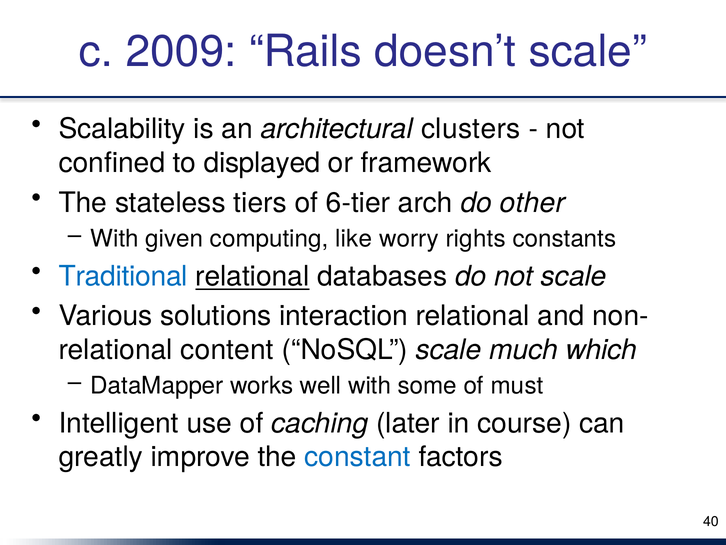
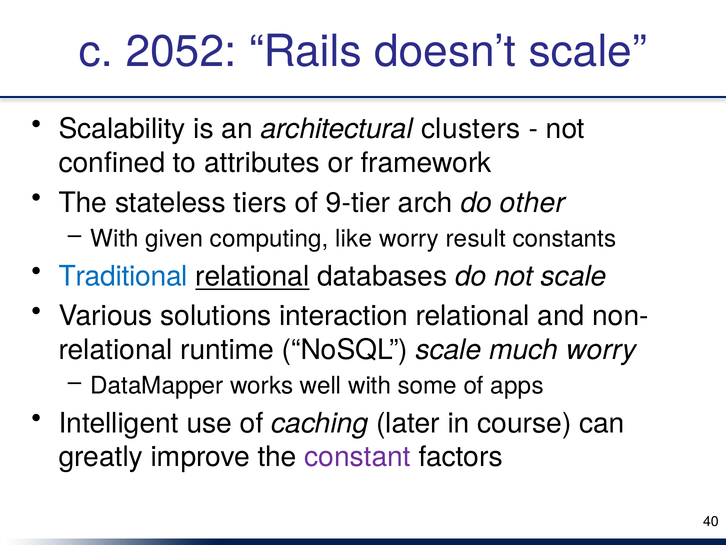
2009: 2009 -> 2052 (181, 52)
displayed: displayed -> attributes (262, 163)
6-tier: 6-tier -> 9-tier (358, 203)
rights: rights -> result (476, 239)
content: content -> runtime (227, 349)
much which: which -> worry (601, 349)
must: must -> apps (517, 385)
constant colour: blue -> purple (358, 457)
